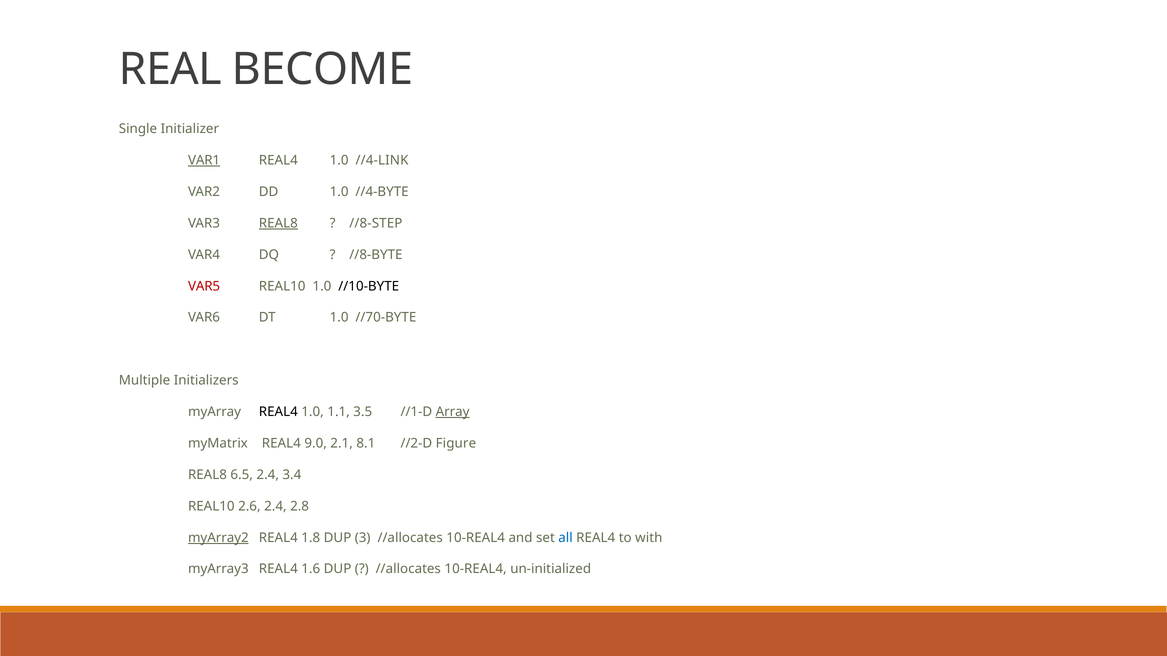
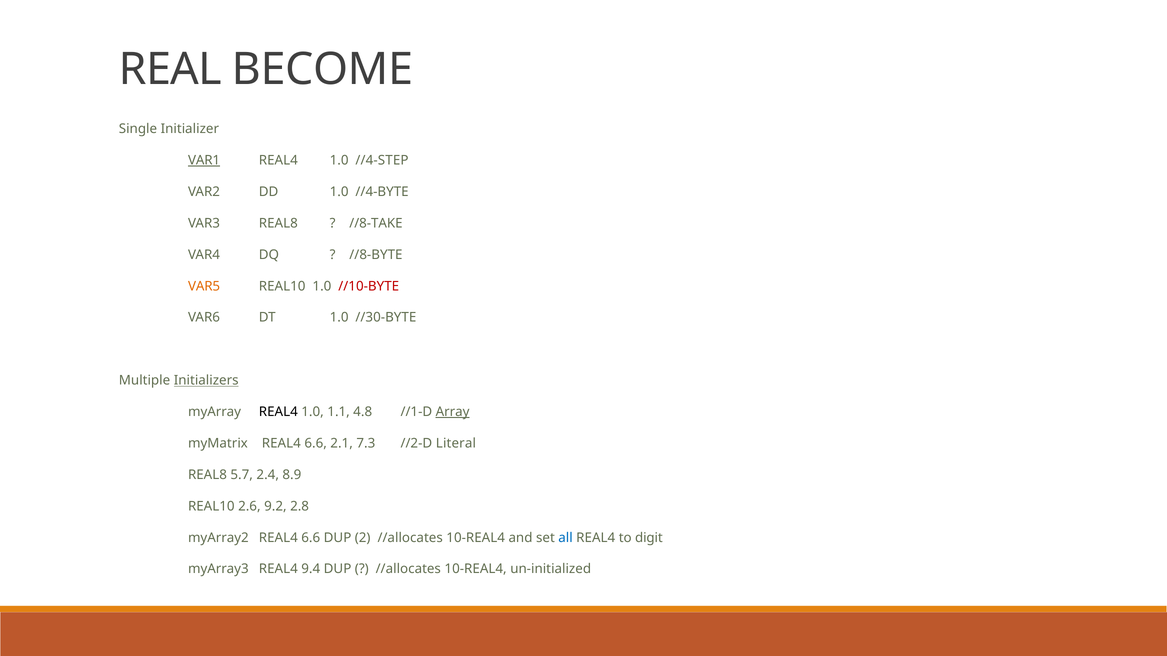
//4-LINK: //4-LINK -> //4-STEP (382, 160)
REAL8 underline: present -> none (278, 223)
//8-STEP: //8-STEP -> //8-TAKE (376, 223)
VAR5 colour: red -> orange (204, 286)
//10-BYTE colour: black -> red (369, 286)
//70-BYTE: //70-BYTE -> //30-BYTE (386, 318)
Initializers underline: none -> present (206, 381)
3.5: 3.5 -> 4.8 (363, 412)
myMatrix REAL4 9.0: 9.0 -> 6.6 (316, 444)
8.1: 8.1 -> 7.3 (366, 444)
Figure: Figure -> Literal (456, 444)
6.5: 6.5 -> 5.7 (242, 475)
3.4: 3.4 -> 8.9 (292, 475)
2.6 2.4: 2.4 -> 9.2 (275, 507)
myArray2 underline: present -> none (218, 538)
1.8: 1.8 -> 6.6 (311, 538)
3: 3 -> 2 (363, 538)
with: with -> digit (649, 538)
1.6: 1.6 -> 9.4 (311, 569)
